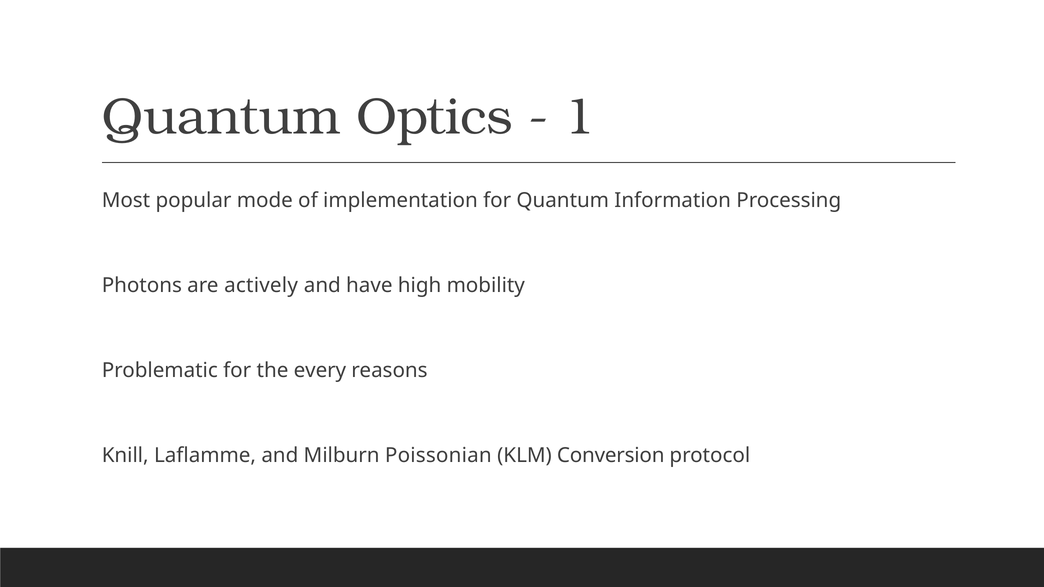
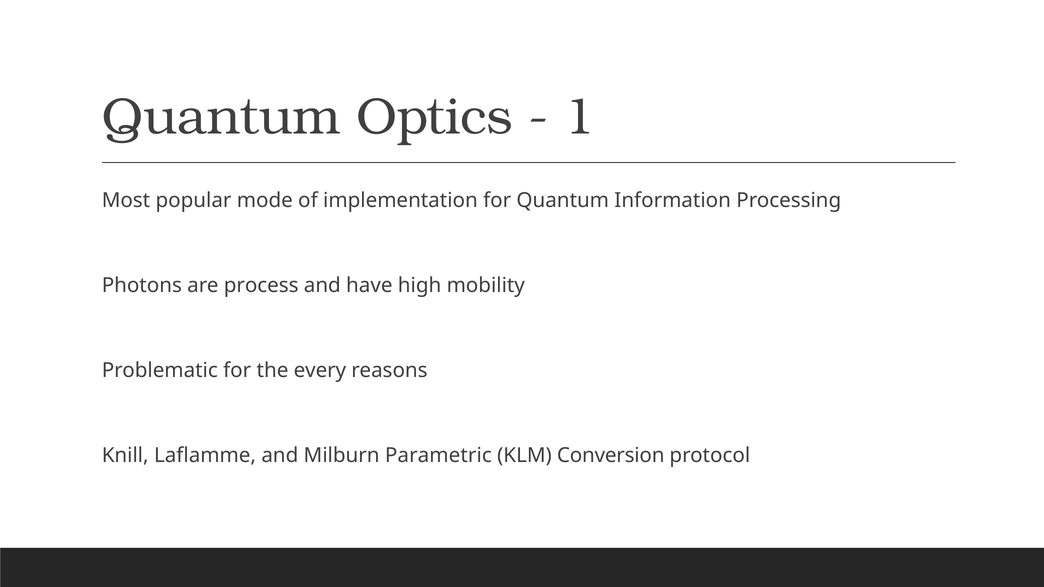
actively: actively -> process (261, 286)
Poissonian: Poissonian -> Parametric (438, 456)
